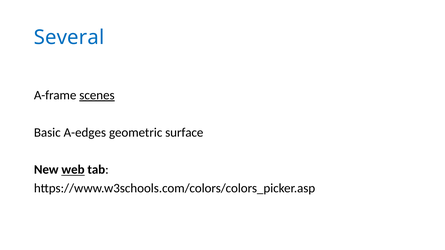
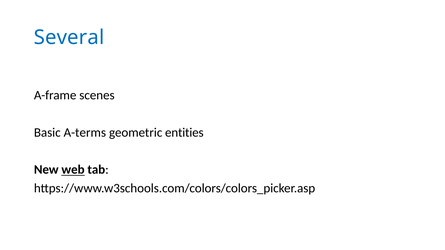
scenes underline: present -> none (97, 95)
A-edges: A-edges -> A-terms (85, 133)
surface: surface -> entities (184, 133)
